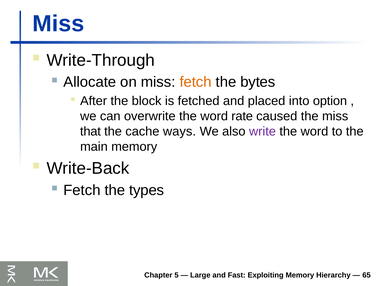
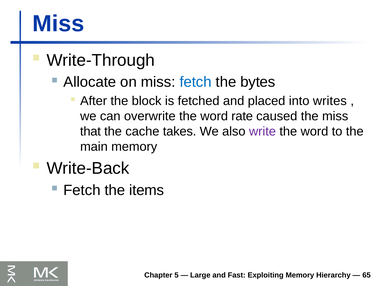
fetch colour: orange -> blue (196, 82)
option: option -> writes (330, 101)
ways: ways -> takes (180, 132)
types: types -> items (147, 190)
